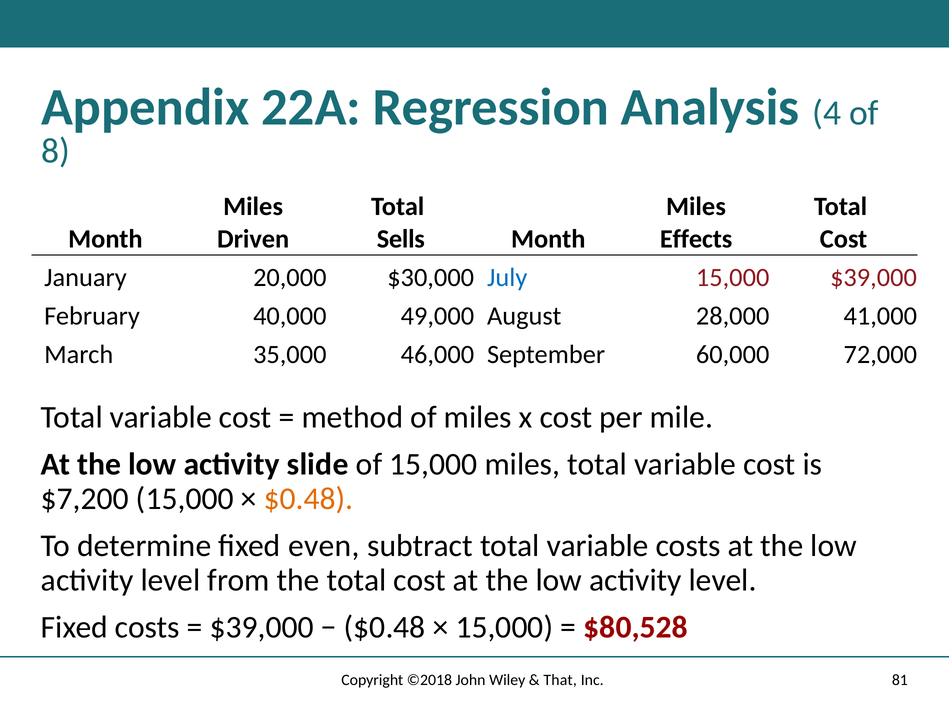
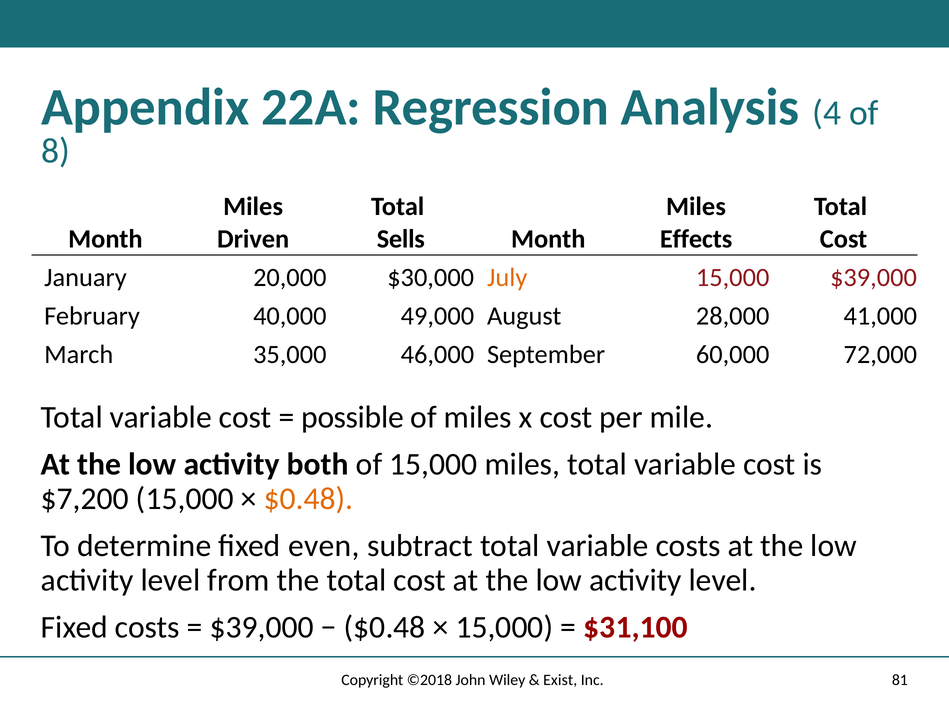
July colour: blue -> orange (507, 277)
method: method -> possible (353, 417)
slide: slide -> both (318, 464)
$80,528: $80,528 -> $31,100 (636, 627)
That: That -> Exist (560, 680)
